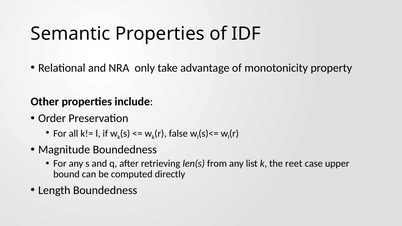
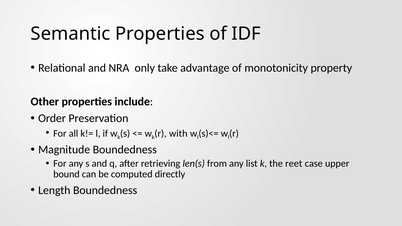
false: false -> with (178, 133)
